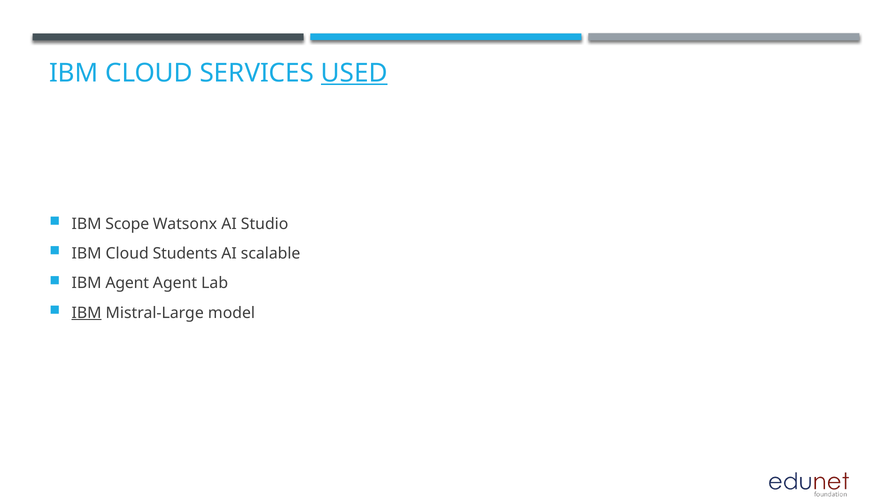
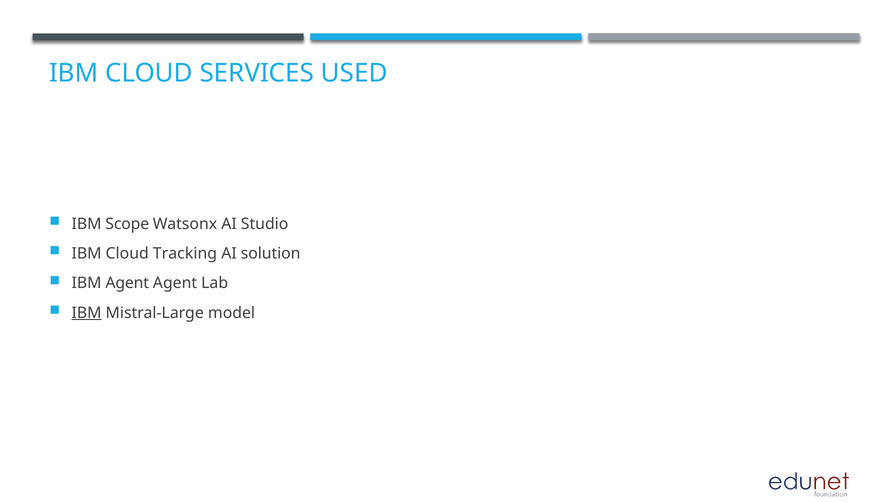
USED underline: present -> none (354, 73)
Students: Students -> Tracking (185, 253)
scalable: scalable -> solution (271, 253)
